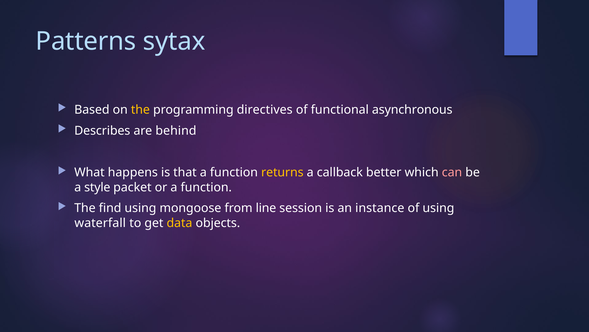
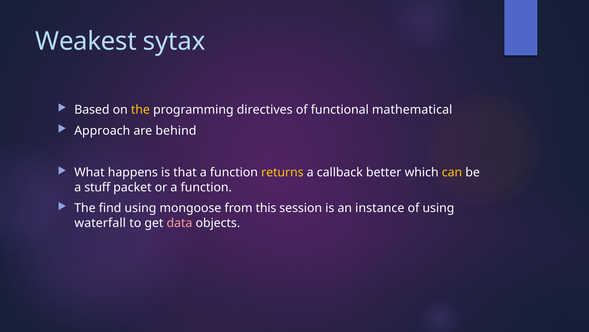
Patterns: Patterns -> Weakest (86, 41)
asynchronous: asynchronous -> mathematical (412, 110)
Describes: Describes -> Approach (102, 130)
can colour: pink -> yellow (452, 172)
style: style -> stuff (97, 187)
line: line -> this (266, 208)
data colour: yellow -> pink (179, 223)
